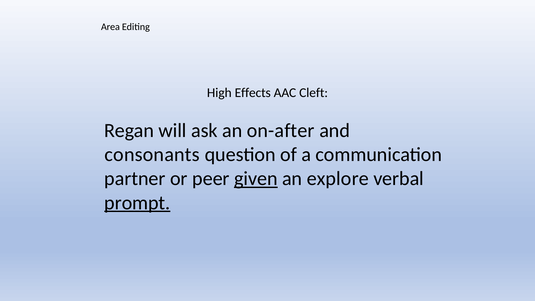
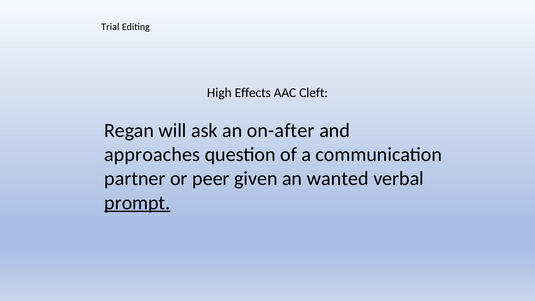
Area: Area -> Trial (110, 27)
consonants: consonants -> approaches (152, 155)
given underline: present -> none (256, 179)
explore: explore -> wanted (338, 179)
